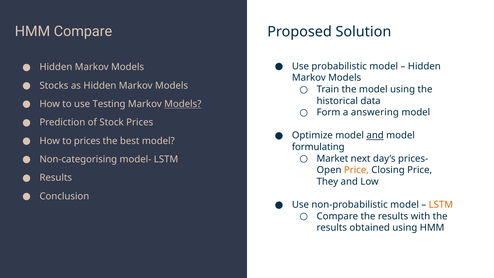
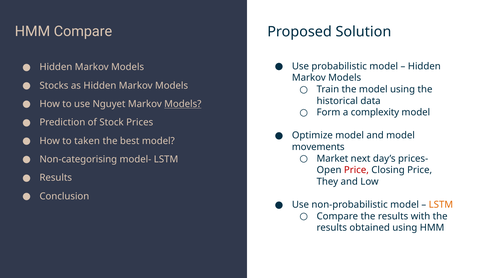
Testing: Testing -> Nguyet (109, 104)
answering: answering -> complexity (375, 112)
and underline: present -> none (375, 135)
to prices: prices -> taken (87, 141)
formulating: formulating -> movements (318, 147)
Price colour: orange -> red (356, 170)
